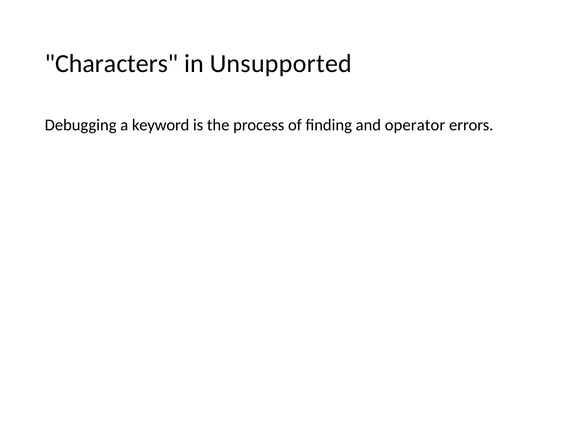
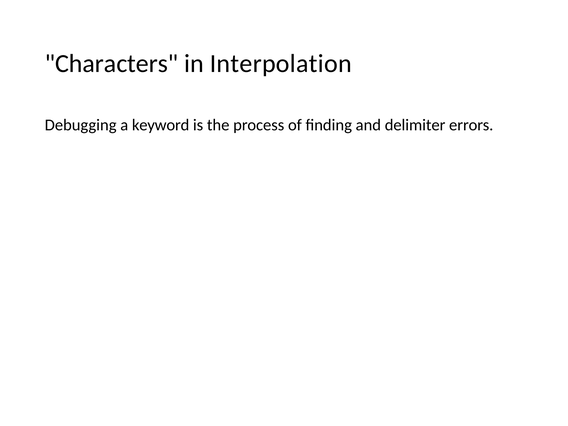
Unsupported: Unsupported -> Interpolation (281, 64)
operator: operator -> delimiter (415, 125)
